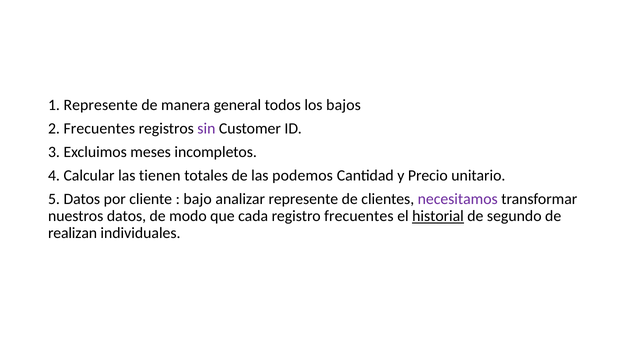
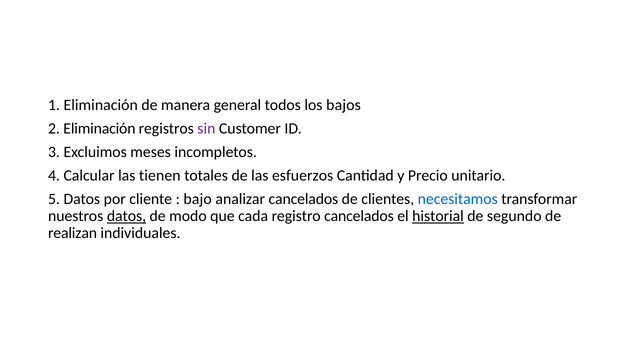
1 Represente: Represente -> Eliminación (101, 105)
2 Frecuentes: Frecuentes -> Eliminación (99, 129)
podemos: podemos -> esfuerzos (303, 176)
analizar represente: represente -> cancelados (303, 199)
necesitamos colour: purple -> blue (458, 199)
datos underline: none -> present (127, 216)
registro frecuentes: frecuentes -> cancelados (359, 216)
